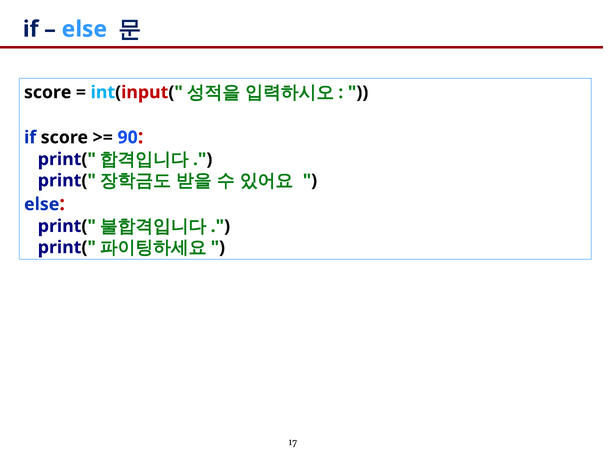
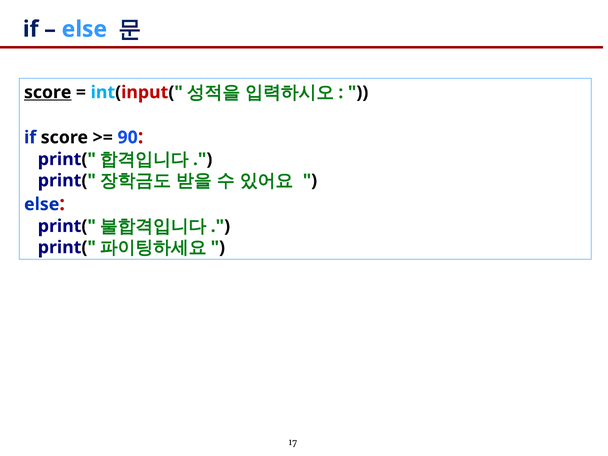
score underline: none -> present (48, 92)
